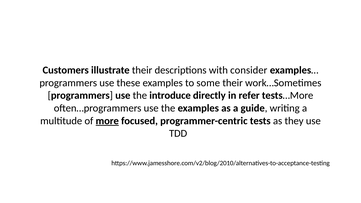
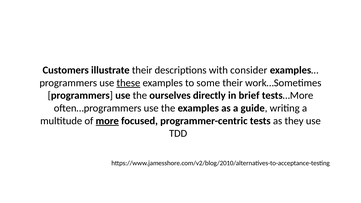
these underline: none -> present (128, 83)
introduce: introduce -> ourselves (170, 96)
refer: refer -> brief (249, 96)
